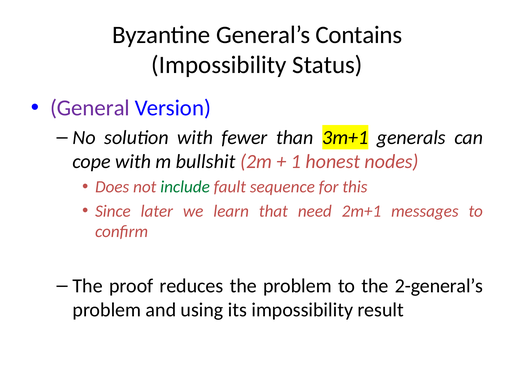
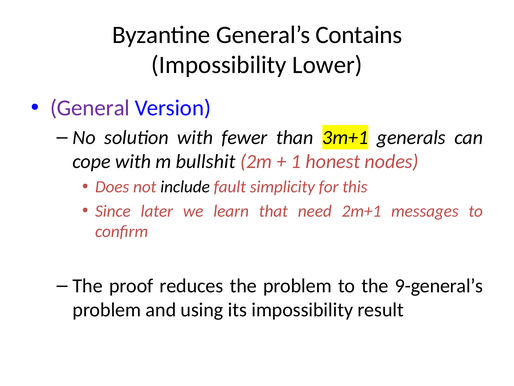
Status: Status -> Lower (327, 65)
include colour: green -> black (185, 187)
sequence: sequence -> simplicity (282, 187)
2-general’s: 2-general’s -> 9-general’s (439, 286)
